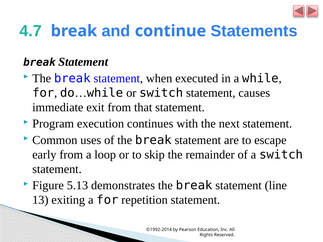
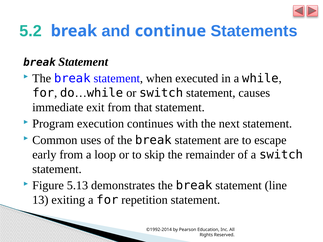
4.7: 4.7 -> 5.2 (31, 31)
